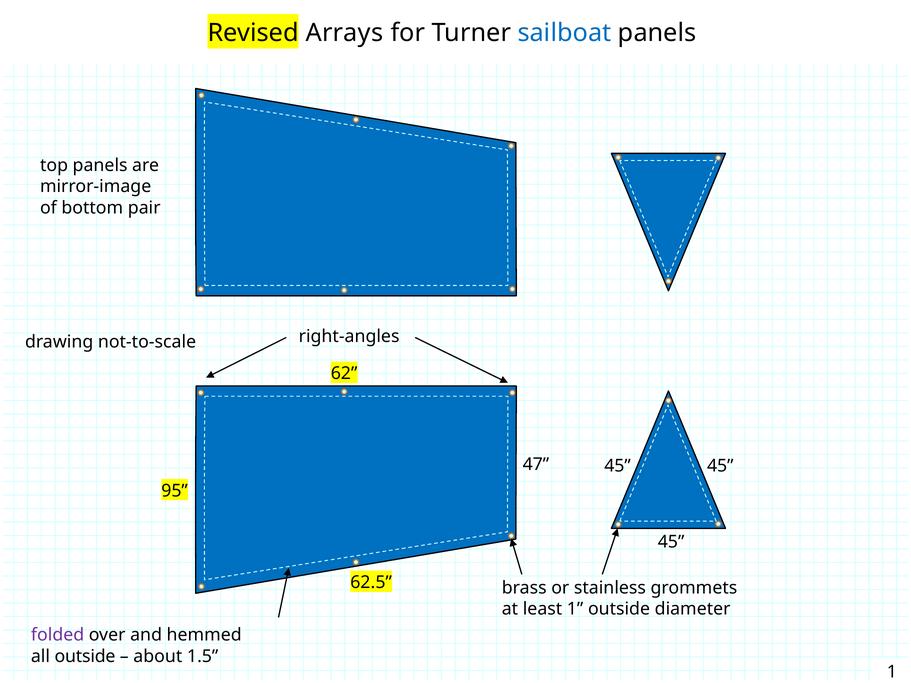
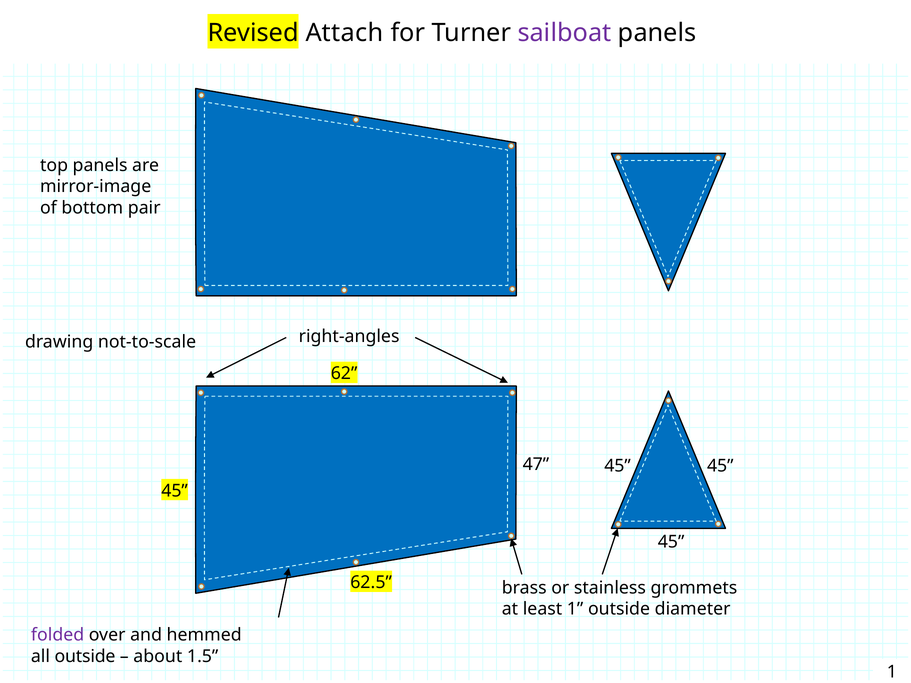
Arrays: Arrays -> Attach (344, 33)
sailboat colour: blue -> purple (564, 33)
95: 95 -> 45 (175, 491)
